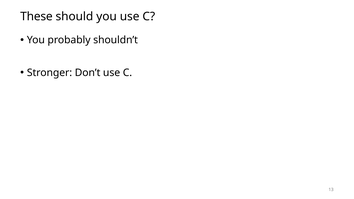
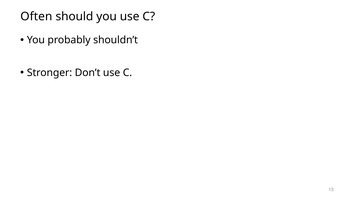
These: These -> Often (36, 17)
